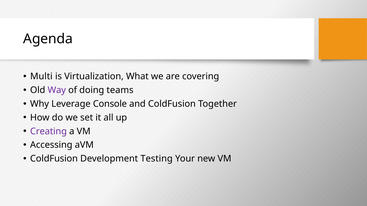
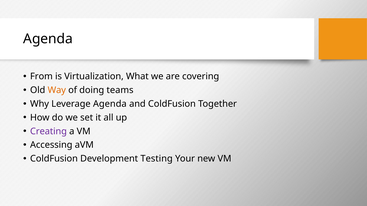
Multi: Multi -> From (41, 77)
Way colour: purple -> orange (57, 90)
Leverage Console: Console -> Agenda (110, 104)
